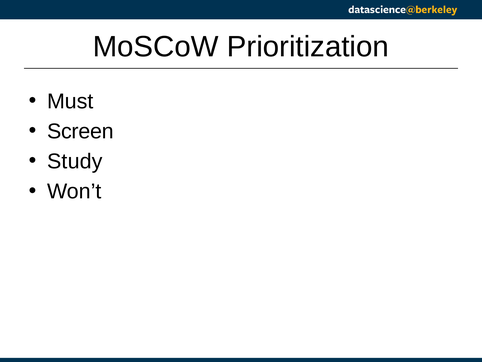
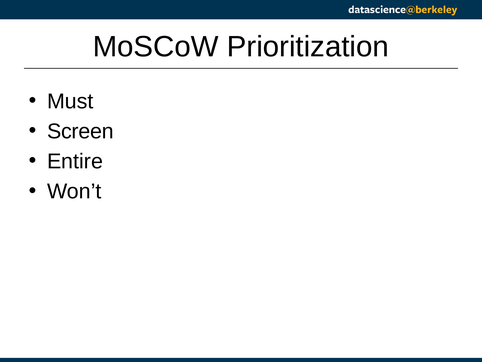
Study: Study -> Entire (75, 161)
